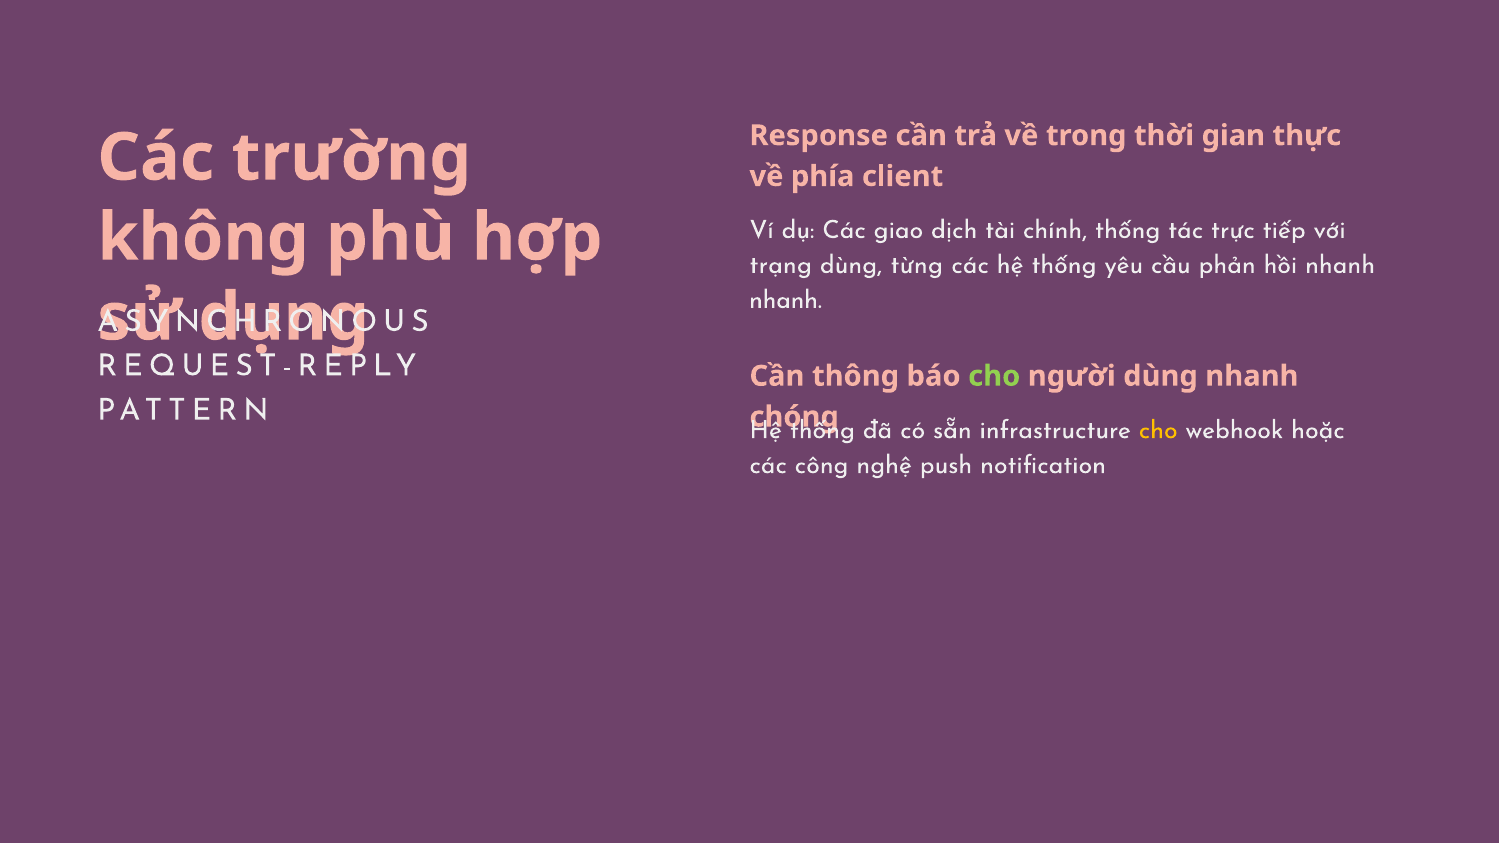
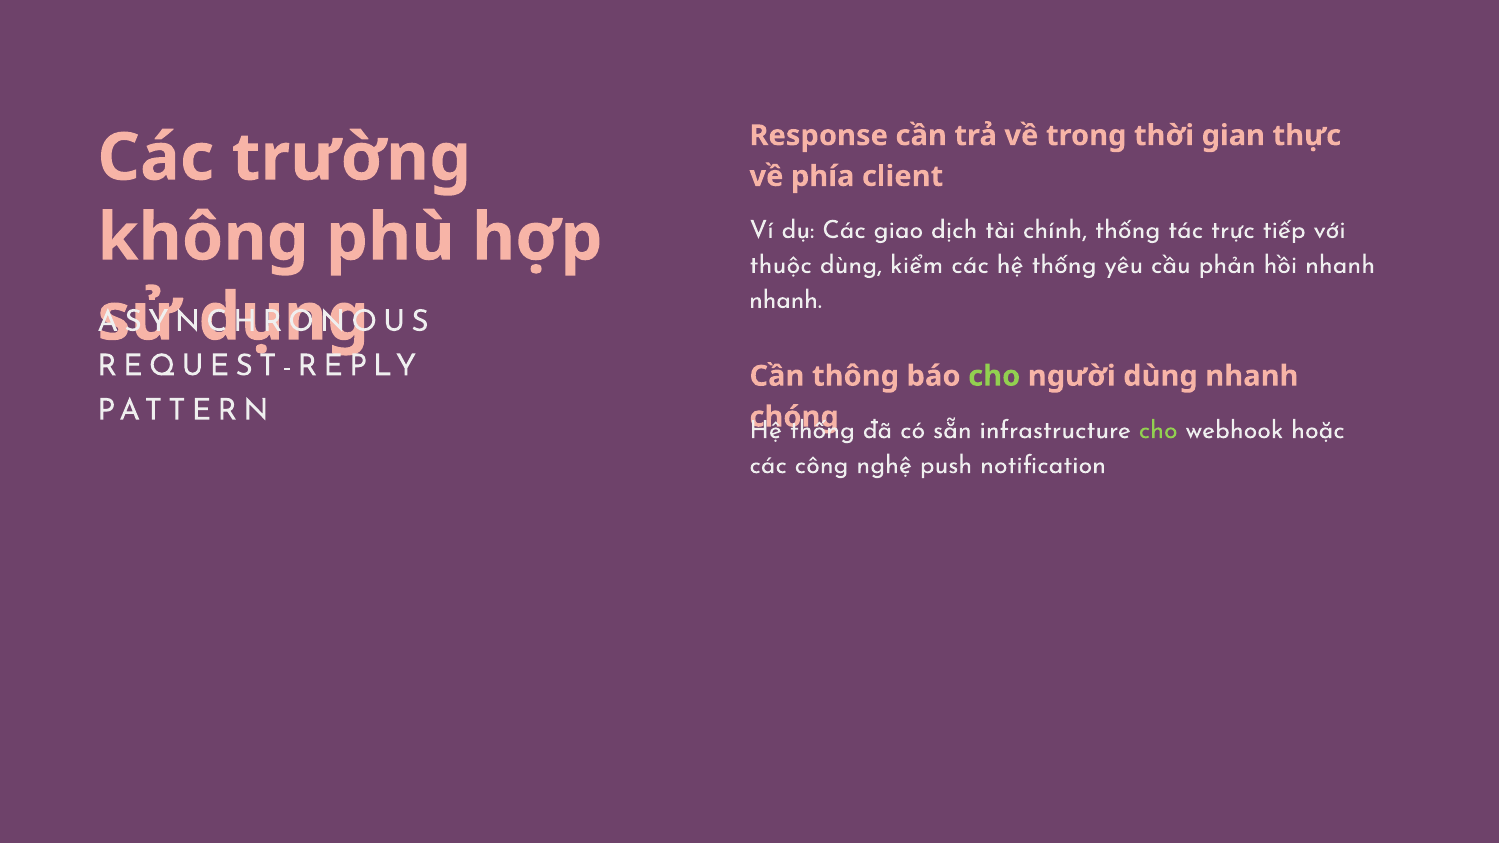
trạng: trạng -> thuộc (781, 265)
từng: từng -> kiểm (917, 265)
cho colour: yellow -> light green (1158, 430)
